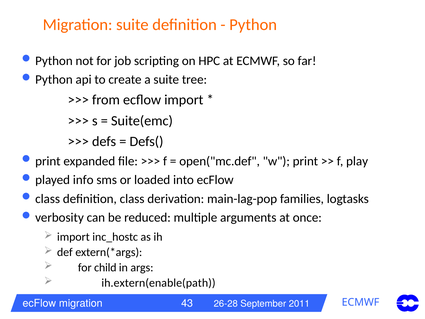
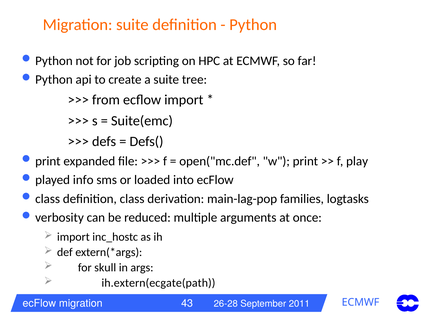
child: child -> skull (105, 267)
ih.extern(enable(path: ih.extern(enable(path -> ih.extern(ecgate(path (158, 283)
